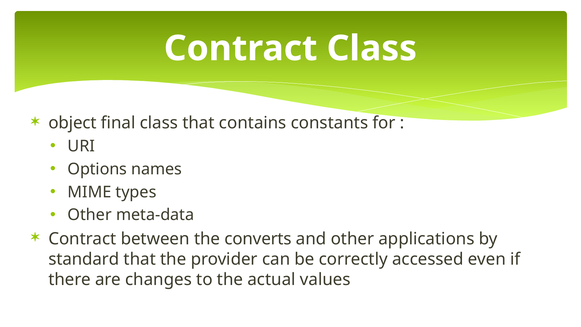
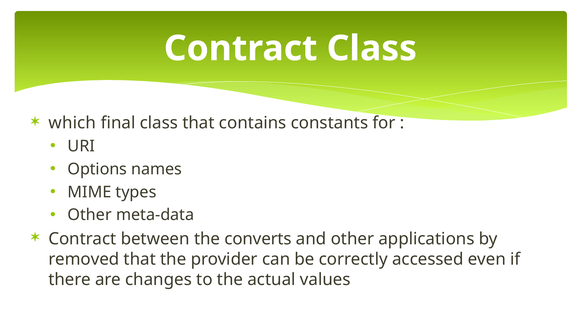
object: object -> which (72, 123)
standard: standard -> removed (84, 259)
